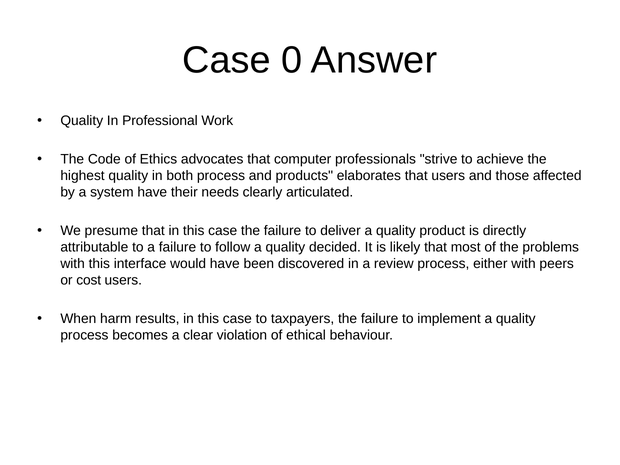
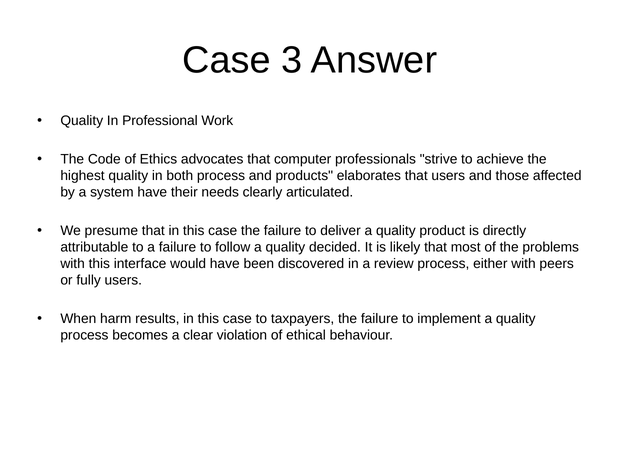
0: 0 -> 3 (292, 60)
cost: cost -> fully (89, 280)
